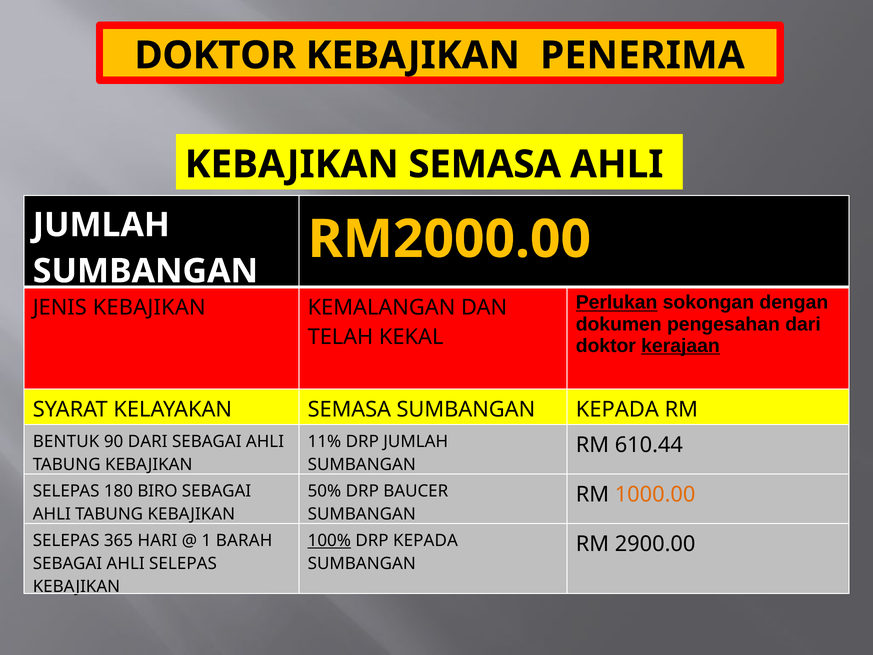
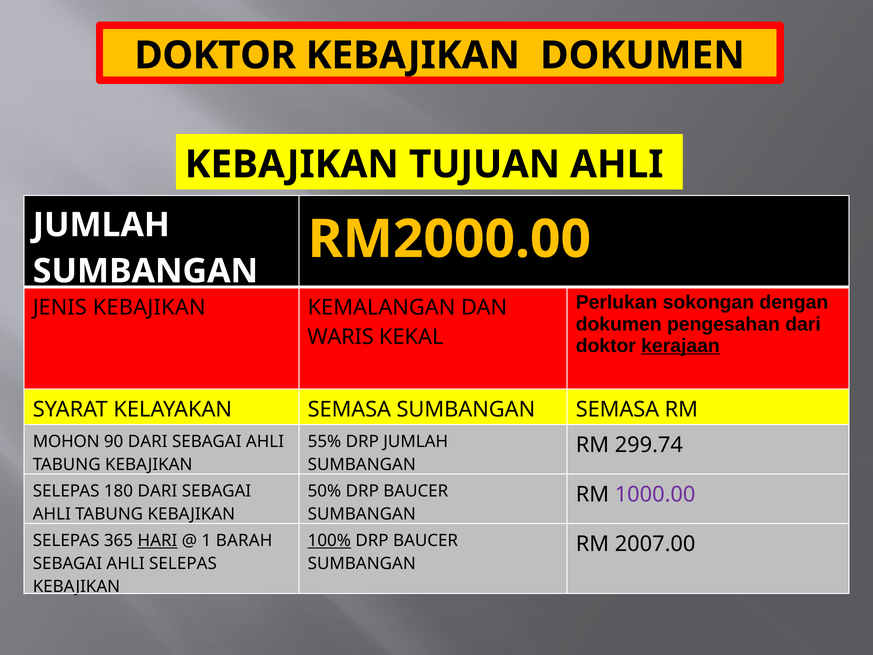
KEBAJIKAN PENERIMA: PENERIMA -> DOKUMEN (643, 55)
KEBAJIKAN SEMASA: SEMASA -> TUJUAN (485, 164)
Perlukan underline: present -> none (617, 302)
TELAH: TELAH -> WARIS (341, 337)
SUMBANGAN KEPADA: KEPADA -> SEMASA (617, 409)
BENTUK: BENTUK -> MOHON (66, 441)
11%: 11% -> 55% (324, 441)
610.44: 610.44 -> 299.74 (649, 445)
180 BIRO: BIRO -> DARI (157, 491)
1000.00 colour: orange -> purple (655, 494)
HARI underline: none -> present (157, 540)
KEPADA: KEPADA -> BAUCER (426, 540)
2900.00: 2900.00 -> 2007.00 (655, 544)
